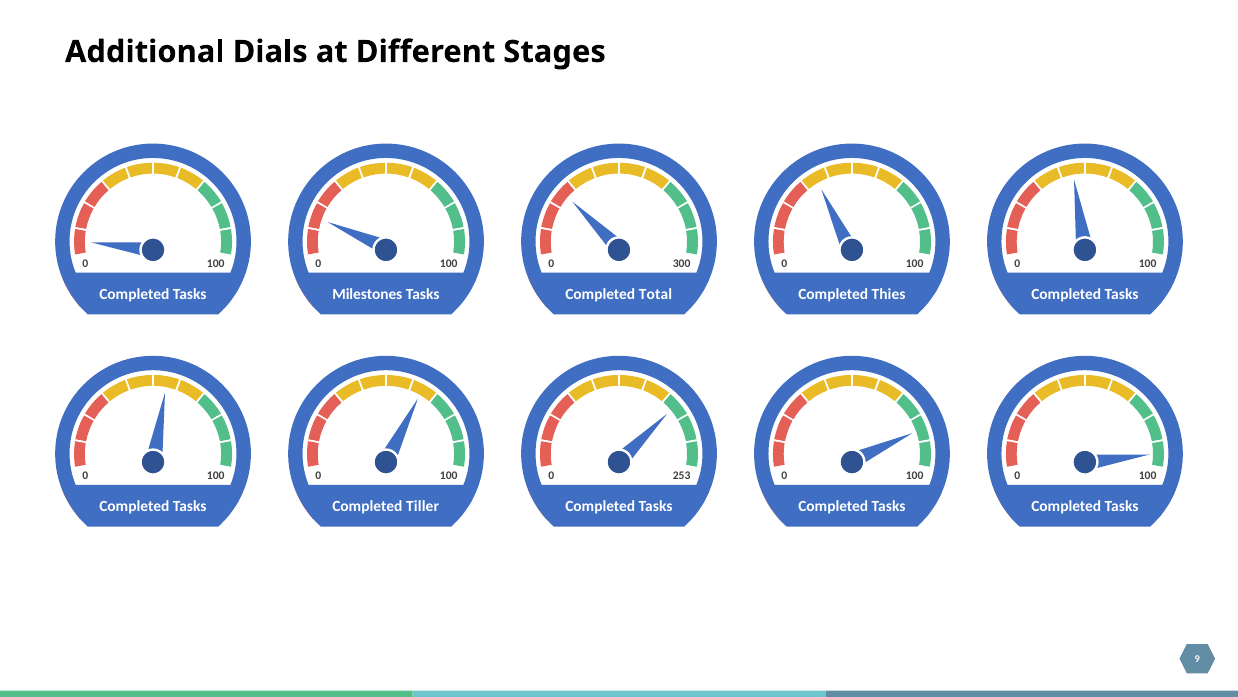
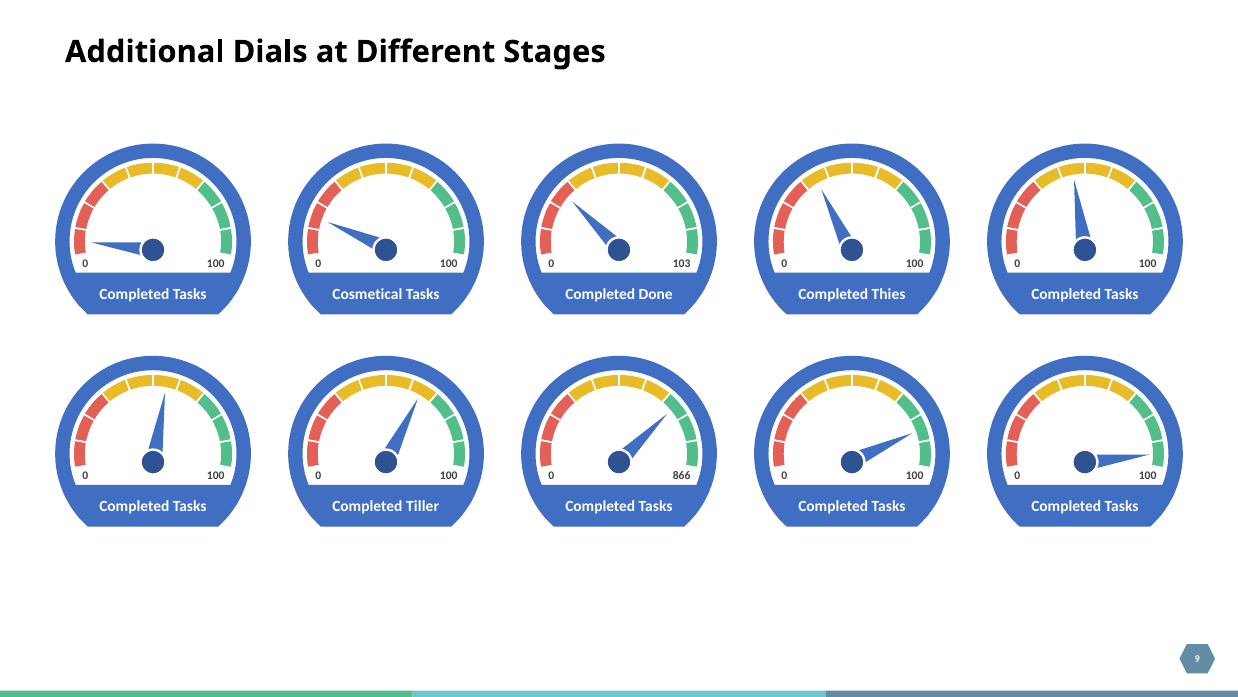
300: 300 -> 103 (682, 263)
Milestones: Milestones -> Cosmetical (367, 294)
Total: Total -> Done (656, 294)
253: 253 -> 866 (682, 475)
